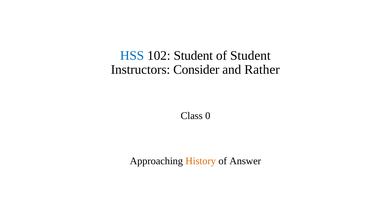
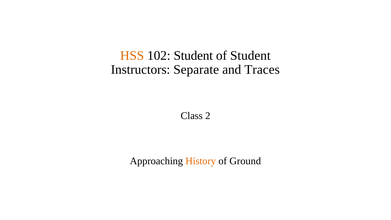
HSS colour: blue -> orange (132, 56)
Consider: Consider -> Separate (196, 70)
Rather: Rather -> Traces (262, 70)
0: 0 -> 2 (208, 116)
Answer: Answer -> Ground (245, 161)
